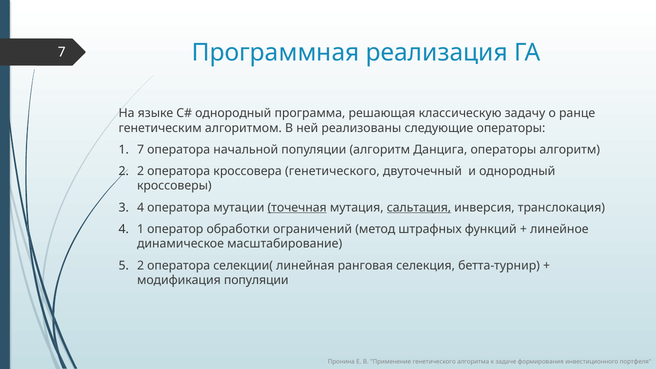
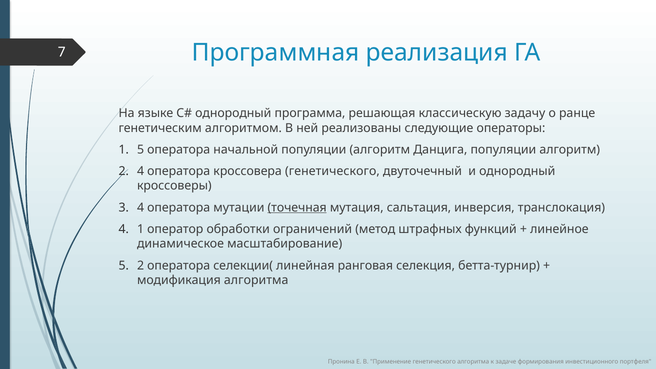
1 7: 7 -> 5 (141, 150)
Данцига операторы: операторы -> популяции (503, 150)
2 2: 2 -> 4 (141, 171)
сальтация underline: present -> none (419, 208)
модификация популяции: популяции -> алгоритма (256, 280)
